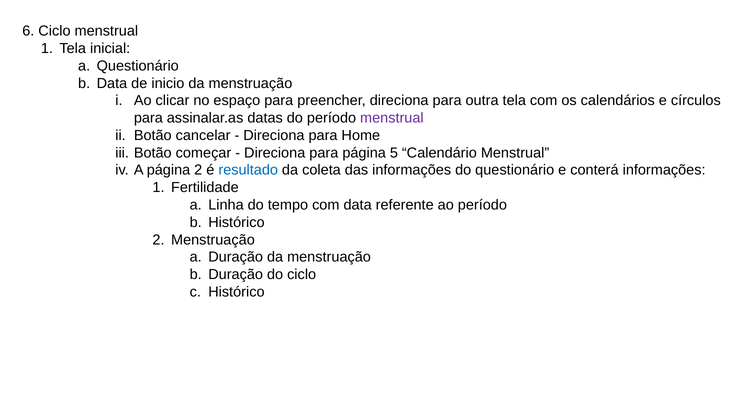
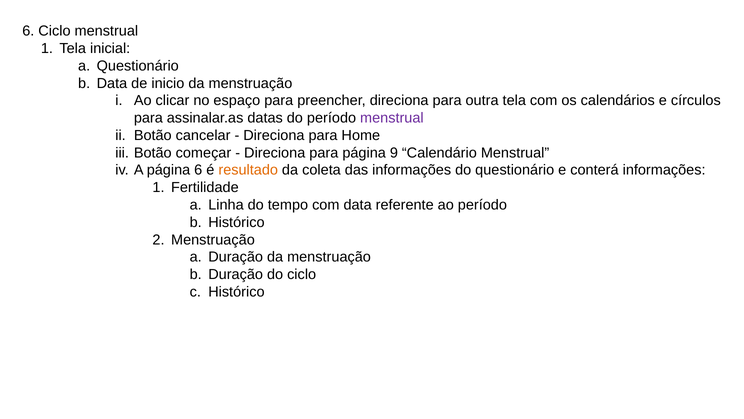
5: 5 -> 9 (394, 153)
página 2: 2 -> 6 (198, 170)
resultado colour: blue -> orange (248, 170)
